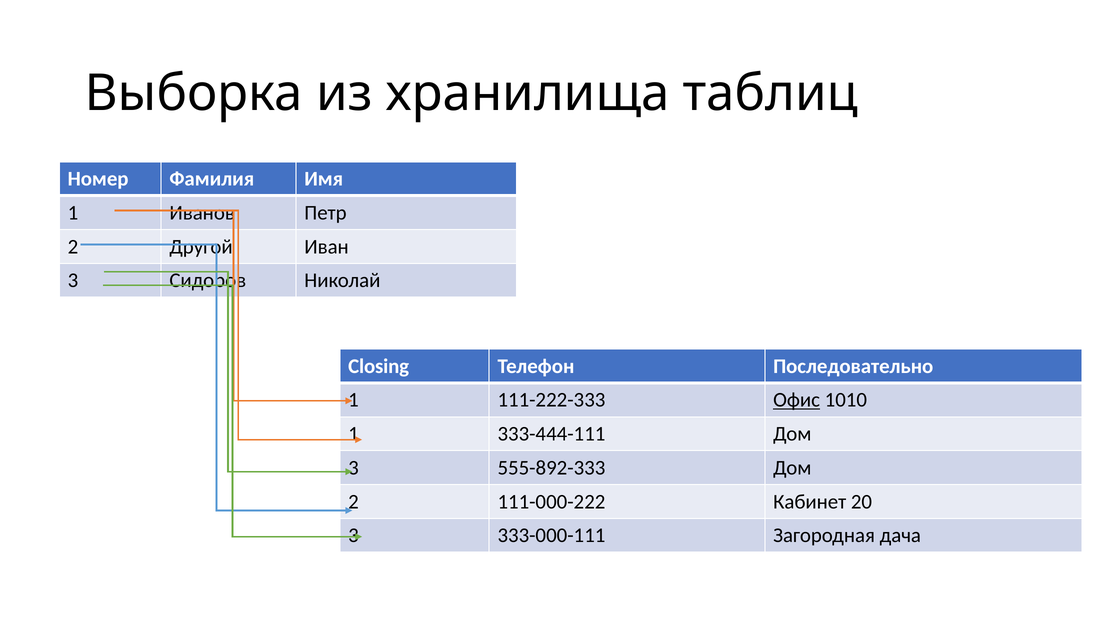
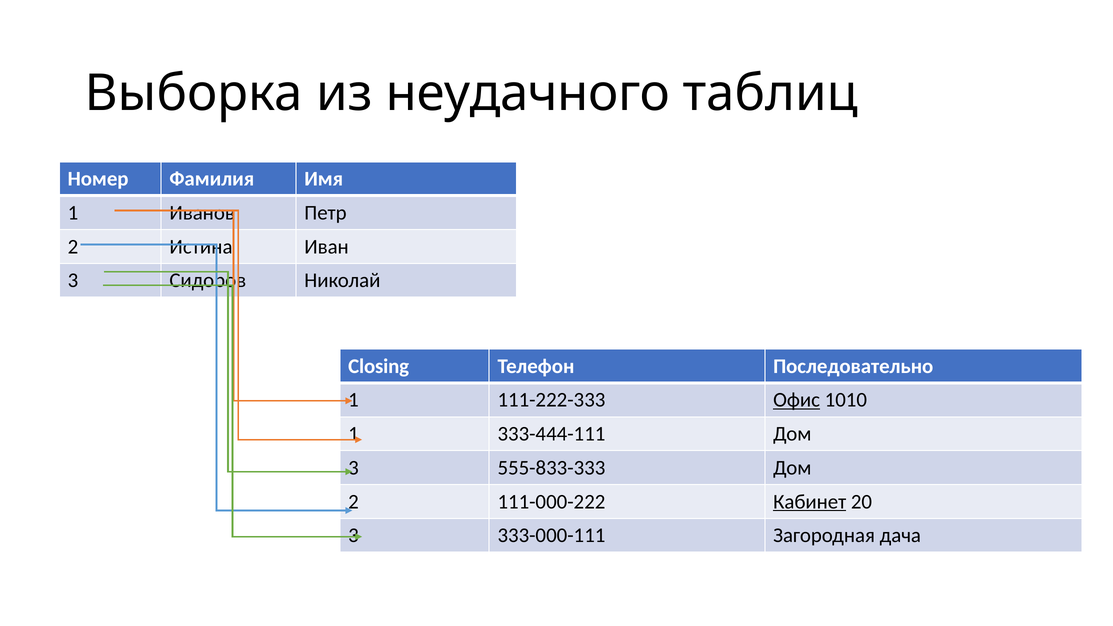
хранилища: хранилища -> неудачного (528, 93)
Другой: Другой -> Истина (201, 247)
555-892-333: 555-892-333 -> 555-833-333 (551, 468)
Кабинет underline: none -> present (810, 502)
